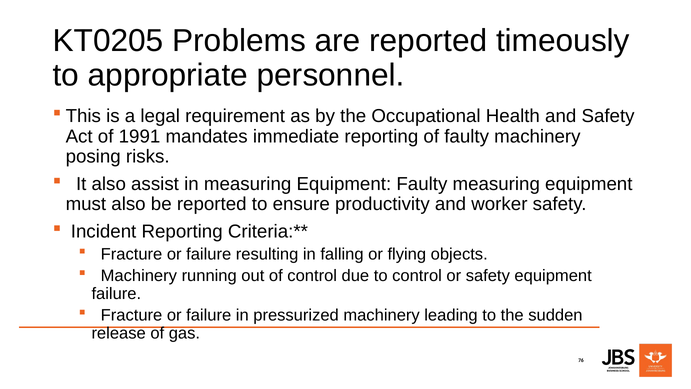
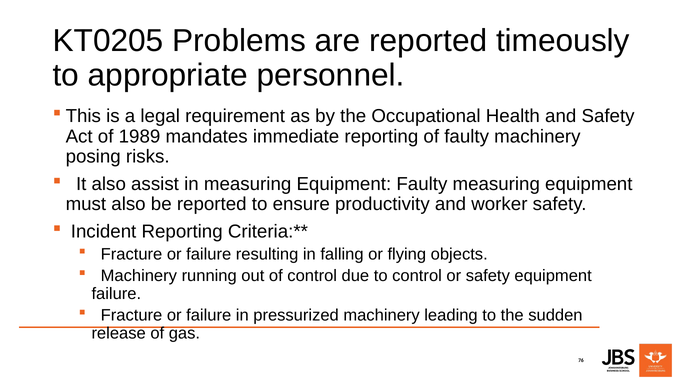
1991: 1991 -> 1989 (140, 136)
